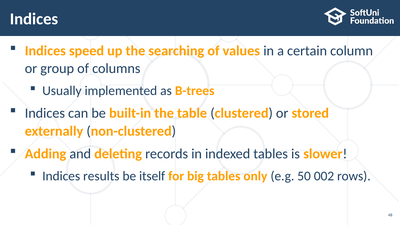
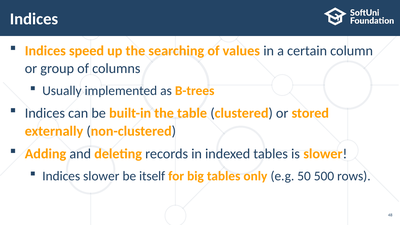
Indices results: results -> slower (101, 176)
002: 002 -> 500 (324, 176)
